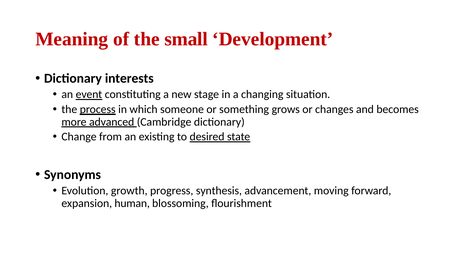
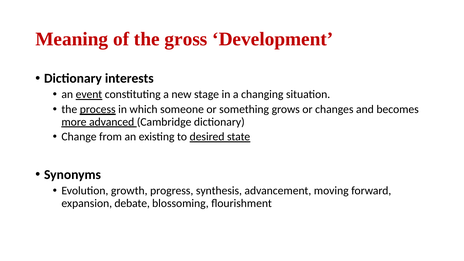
small: small -> gross (186, 39)
human: human -> debate (132, 203)
